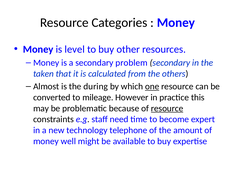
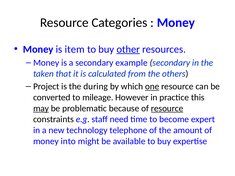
level: level -> item (75, 49)
other underline: none -> present (128, 49)
problem: problem -> example (132, 63)
Almost: Almost -> Project (46, 87)
may underline: none -> present (41, 109)
well: well -> into (68, 141)
